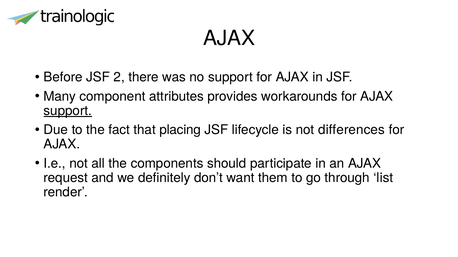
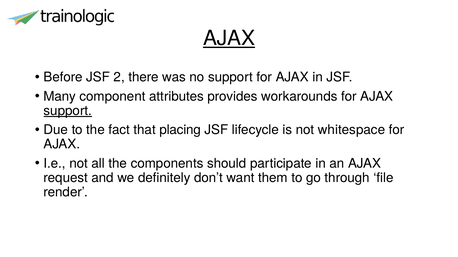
AJAX underline: none -> present (229, 38)
differences: differences -> whitespace (352, 130)
list: list -> file (383, 178)
